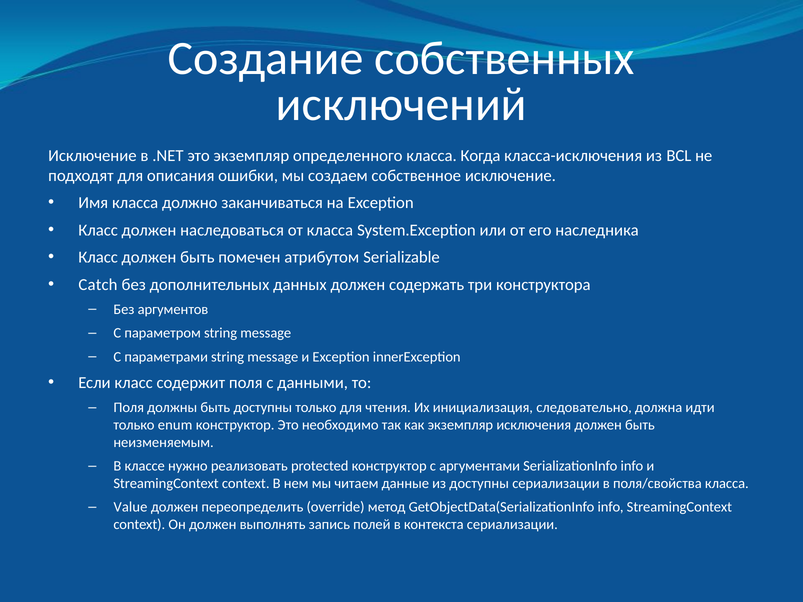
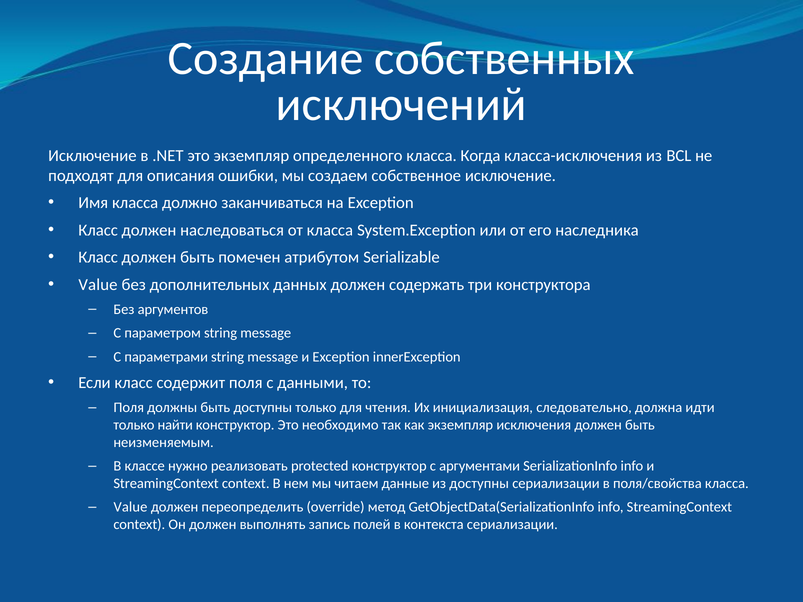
Catch: Catch -> Value (98, 285)
enum: enum -> найти (175, 425)
